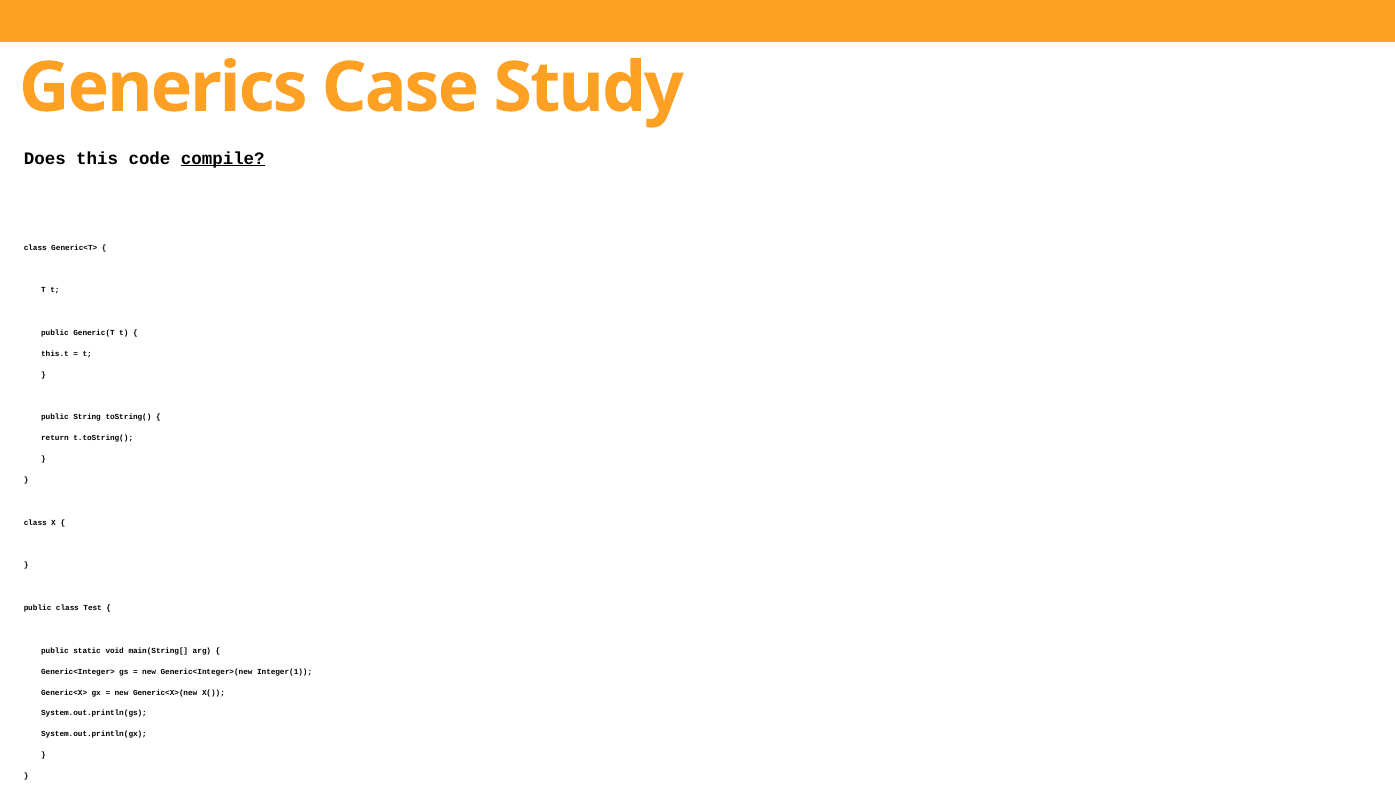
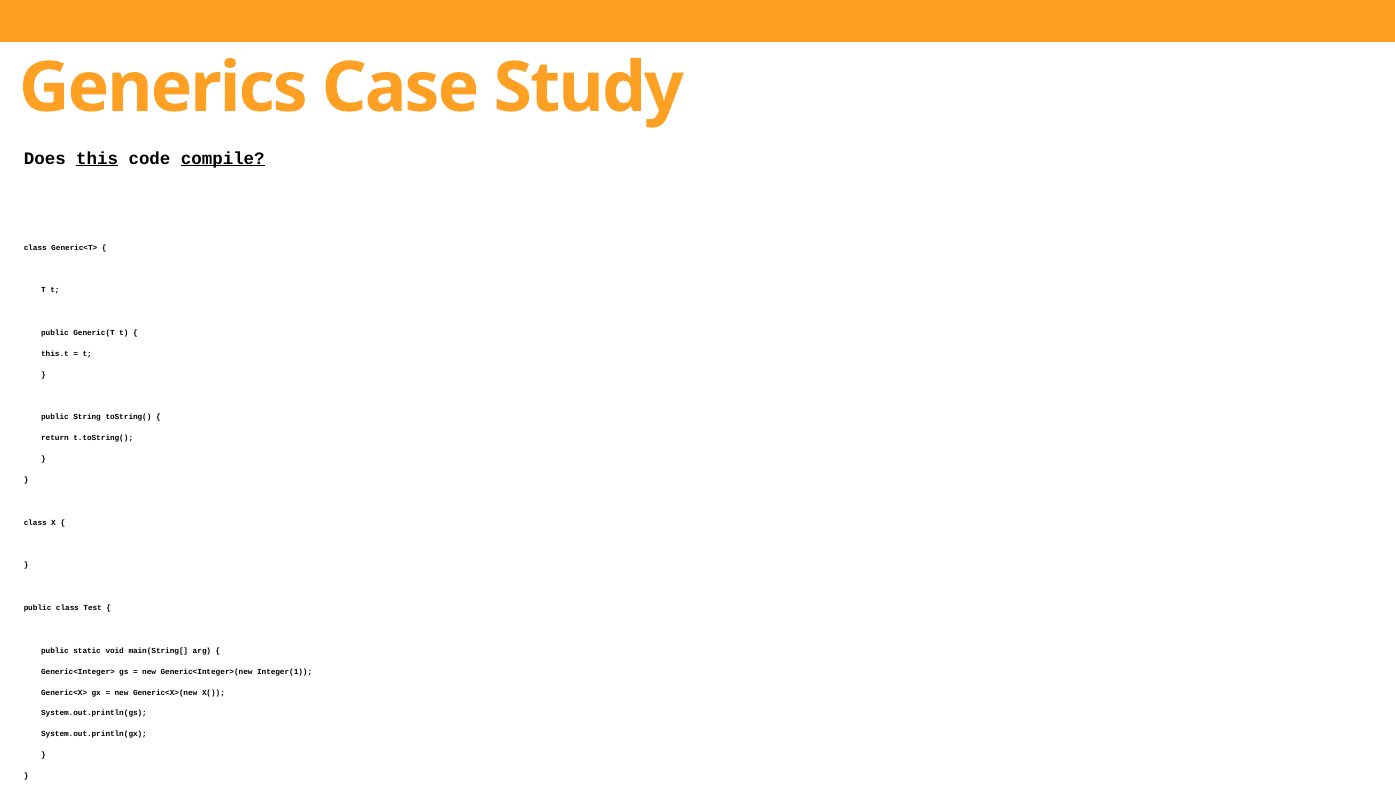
this underline: none -> present (97, 158)
